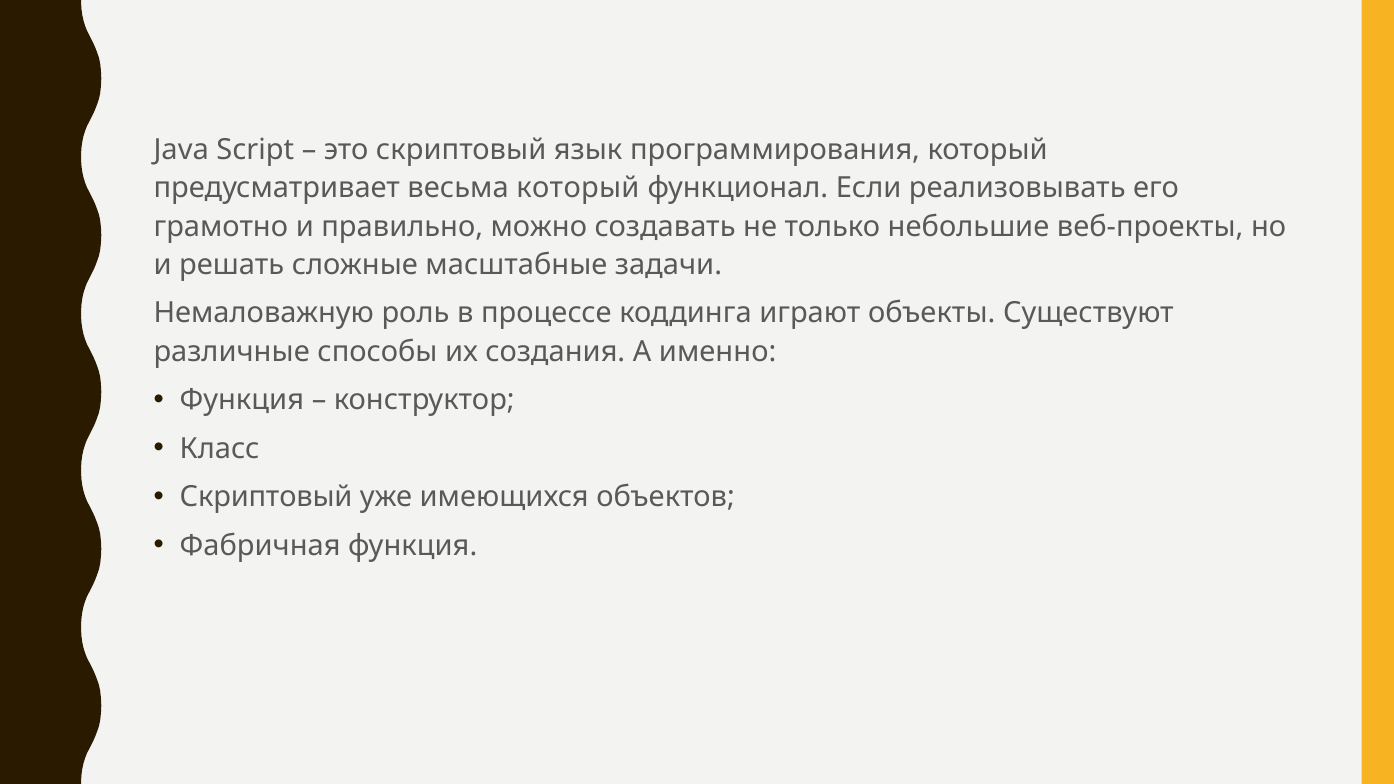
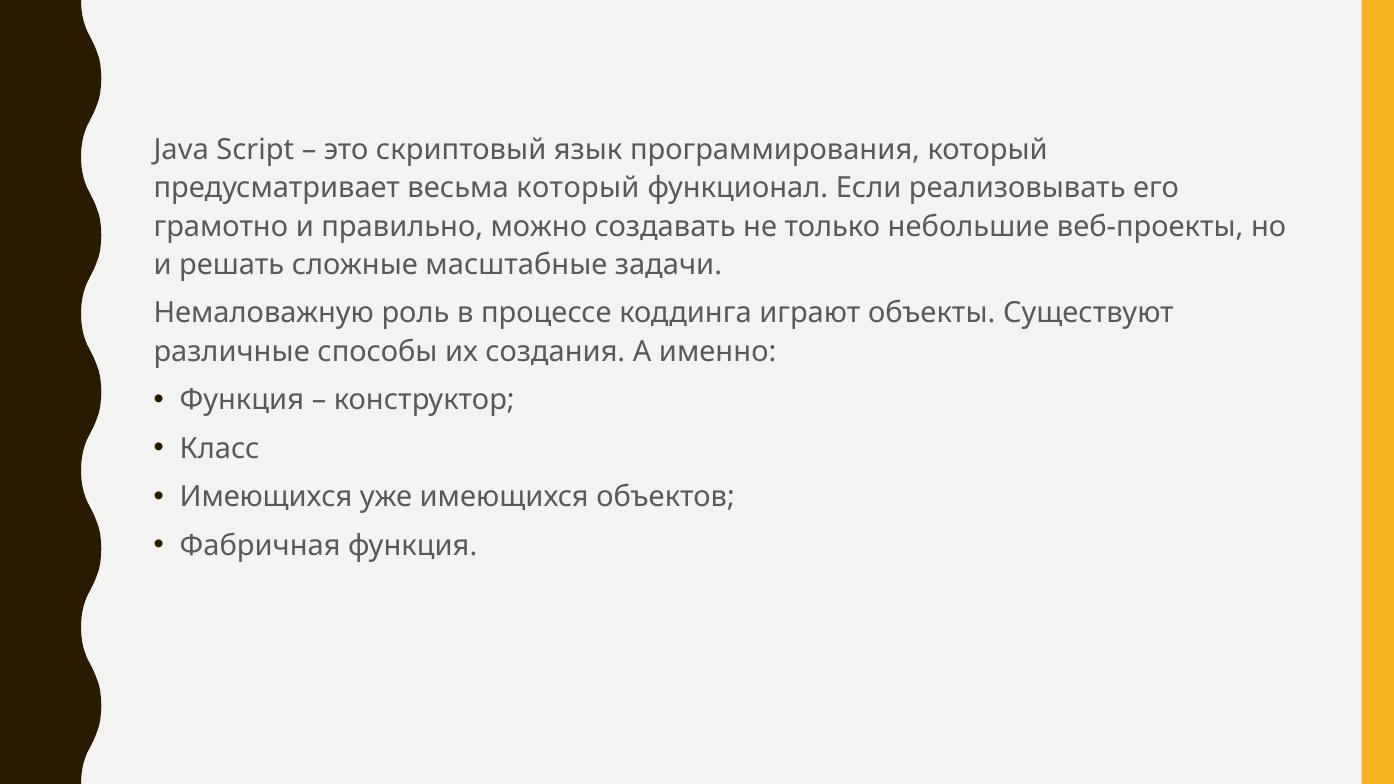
Скриптовый: Скриптовый -> Имеющихся (266, 497)
